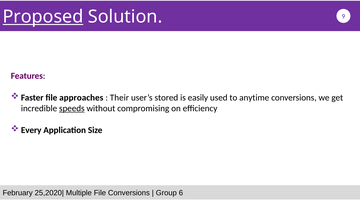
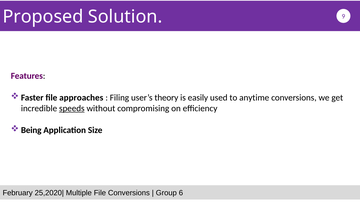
Proposed underline: present -> none (43, 17)
Their: Their -> Filing (119, 97)
stored: stored -> theory (166, 97)
Every: Every -> Being (31, 130)
